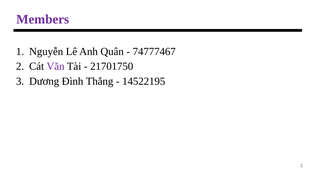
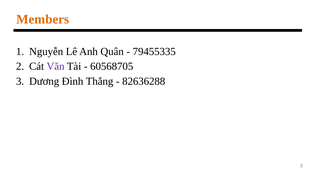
Members colour: purple -> orange (43, 19)
74777467: 74777467 -> 79455335 (154, 51)
21701750: 21701750 -> 60568705 (112, 66)
14522195: 14522195 -> 82636288 (144, 81)
